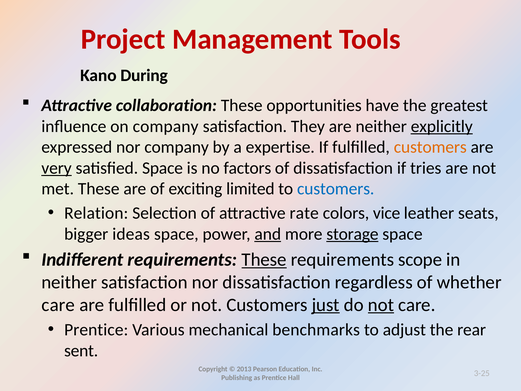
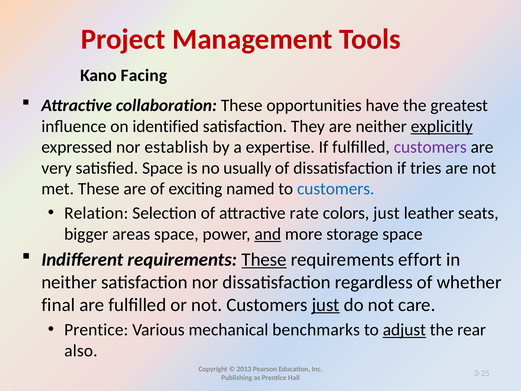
During: During -> Facing (144, 75)
on company: company -> identified (166, 126)
nor company: company -> establish (176, 147)
customers colour: orange -> purple (430, 147)
very underline: present -> none (57, 168)
factors: factors -> usually (247, 168)
limited: limited -> named (250, 189)
colors vice: vice -> just (386, 213)
ideas: ideas -> areas (131, 234)
storage underline: present -> none (352, 234)
scope: scope -> effort (420, 259)
care: care -> final (58, 305)
not underline: present -> none (381, 305)
adjust underline: none -> present (404, 330)
sent: sent -> also (81, 351)
